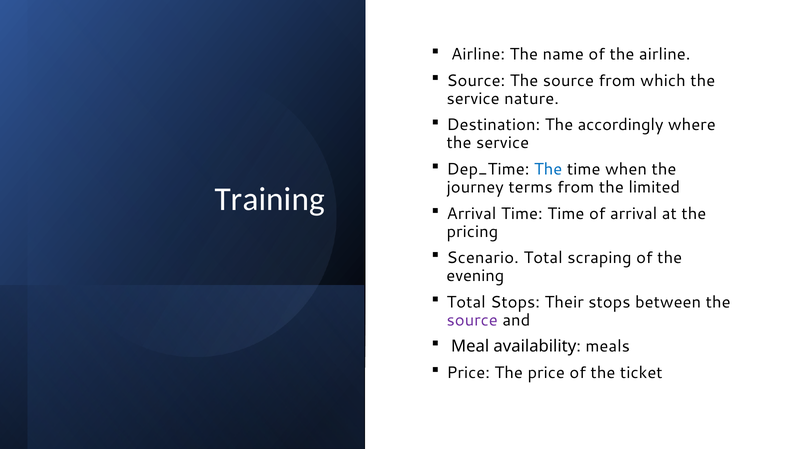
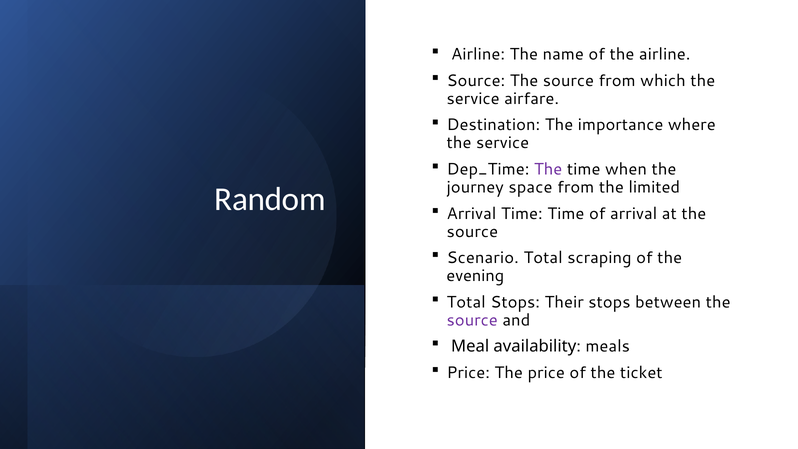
nature: nature -> airfare (532, 99)
accordingly: accordingly -> importance (621, 125)
The colour: blue -> purple (548, 169)
terms: terms -> space (530, 187)
Training: Training -> Random (270, 199)
pricing: pricing -> source (472, 231)
